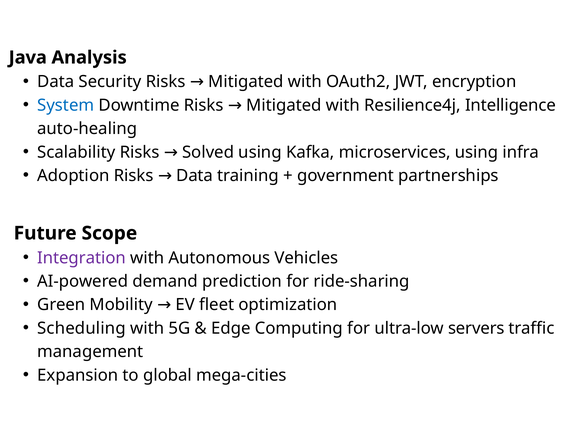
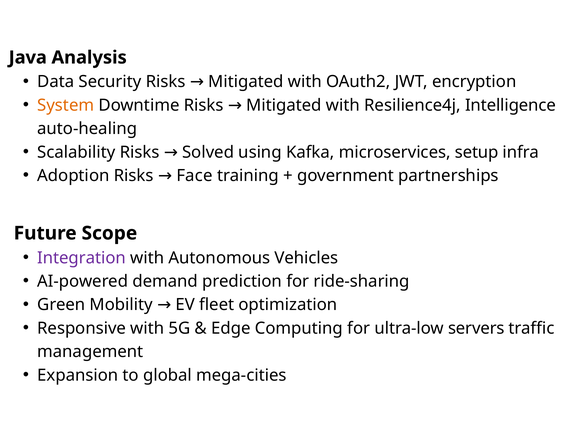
System colour: blue -> orange (66, 105)
microservices using: using -> setup (477, 152)
Risks Data: Data -> Face (194, 176)
Scheduling: Scheduling -> Responsive (82, 329)
